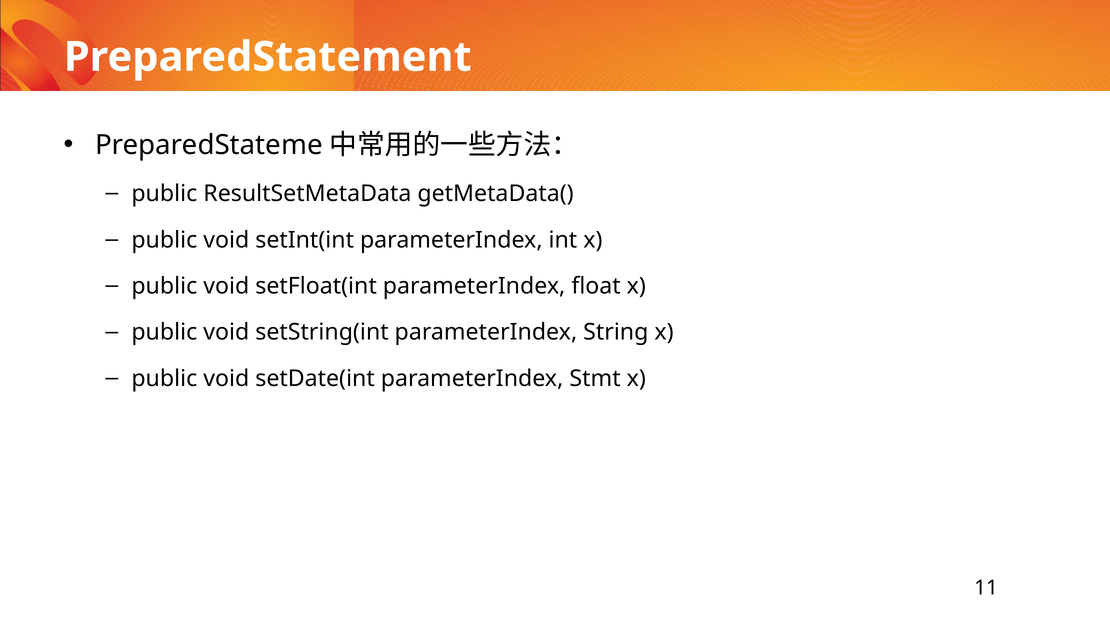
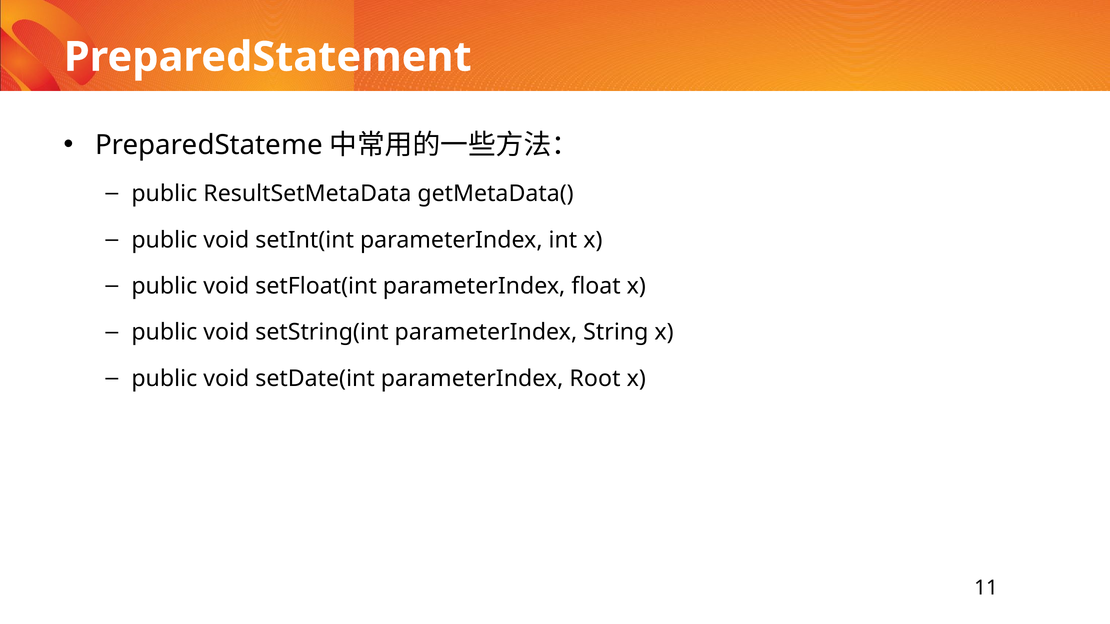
Stmt: Stmt -> Root (595, 379)
